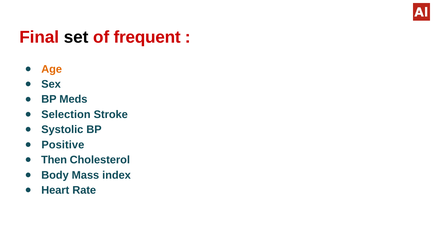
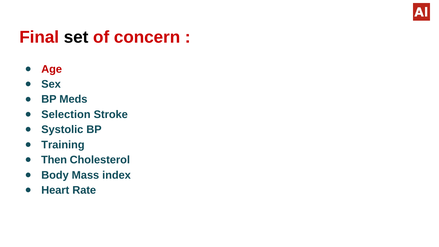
frequent: frequent -> concern (147, 37)
Age colour: orange -> red (52, 69)
Positive: Positive -> Training (63, 145)
